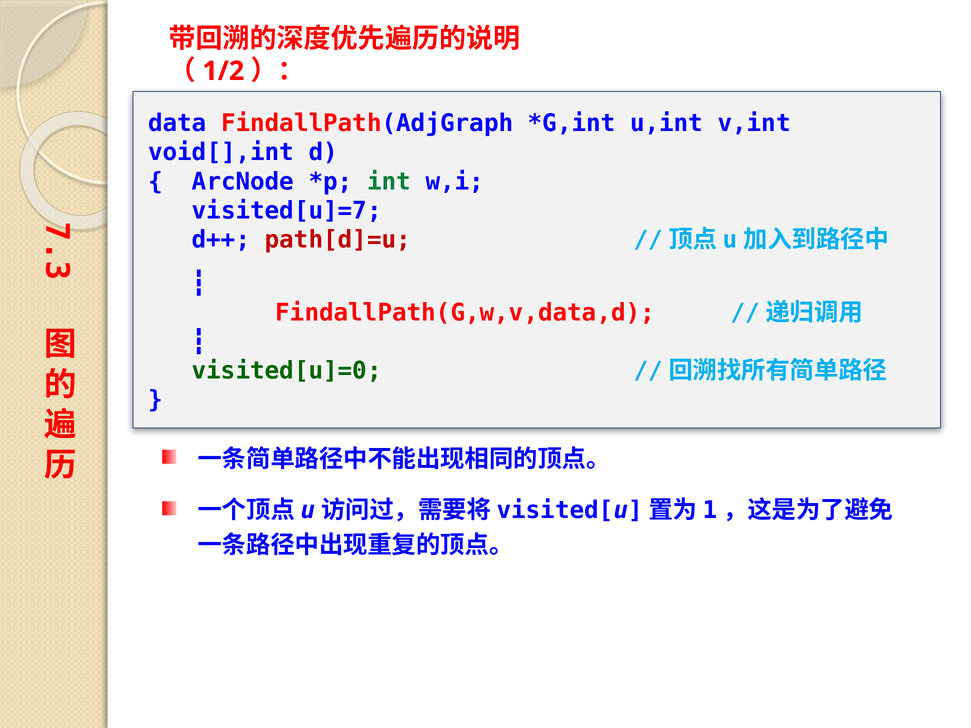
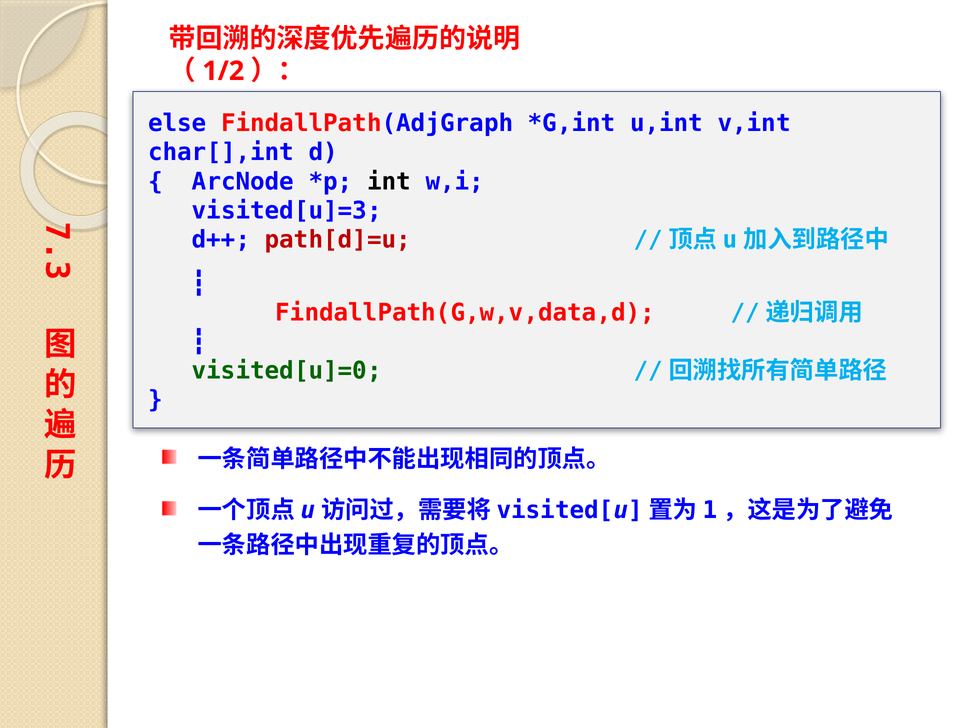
data: data -> else (177, 123)
void[],int: void[],int -> char[],int (221, 152)
int colour: green -> black (389, 182)
visited[u]=7: visited[u]=7 -> visited[u]=3 (287, 211)
